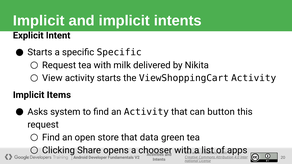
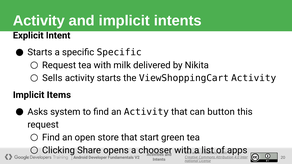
Implicit: Implicit -> Activity (39, 21)
View: View -> Sells (52, 78)
data: data -> start (149, 138)
